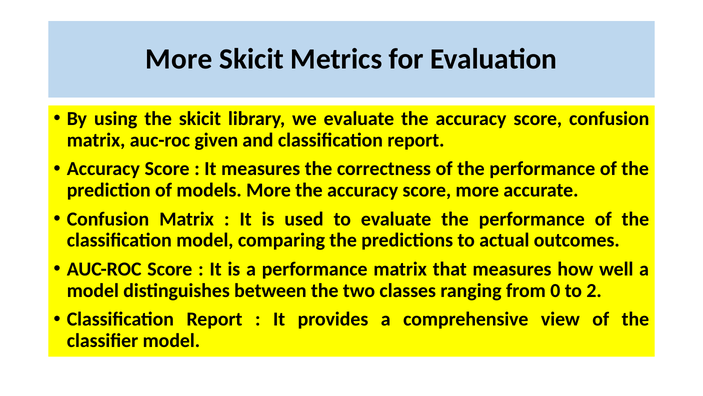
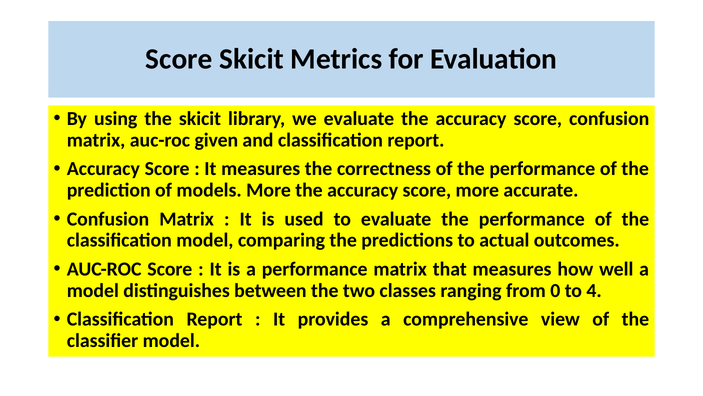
More: More -> Score (179, 59)
2: 2 -> 4 (594, 290)
